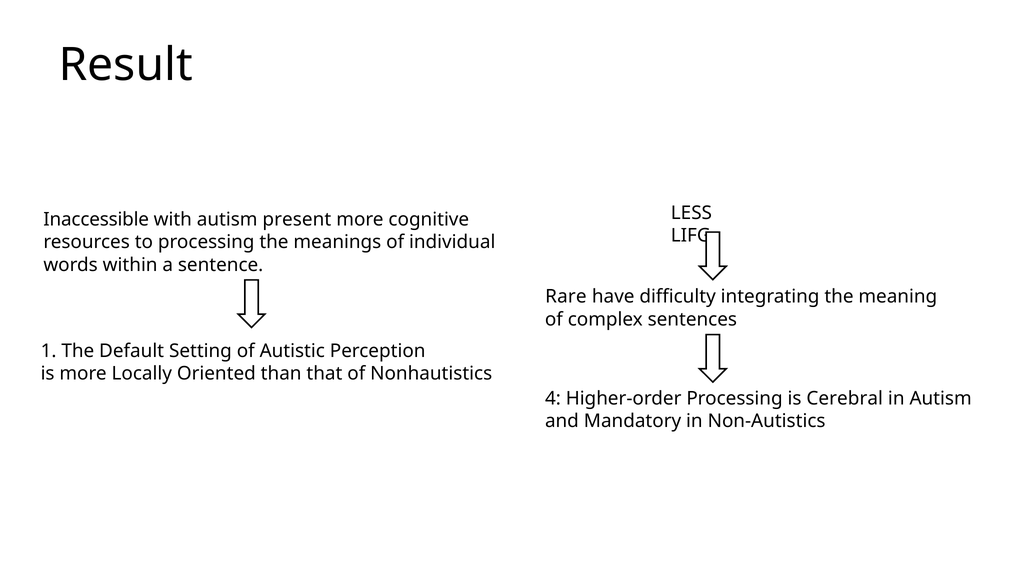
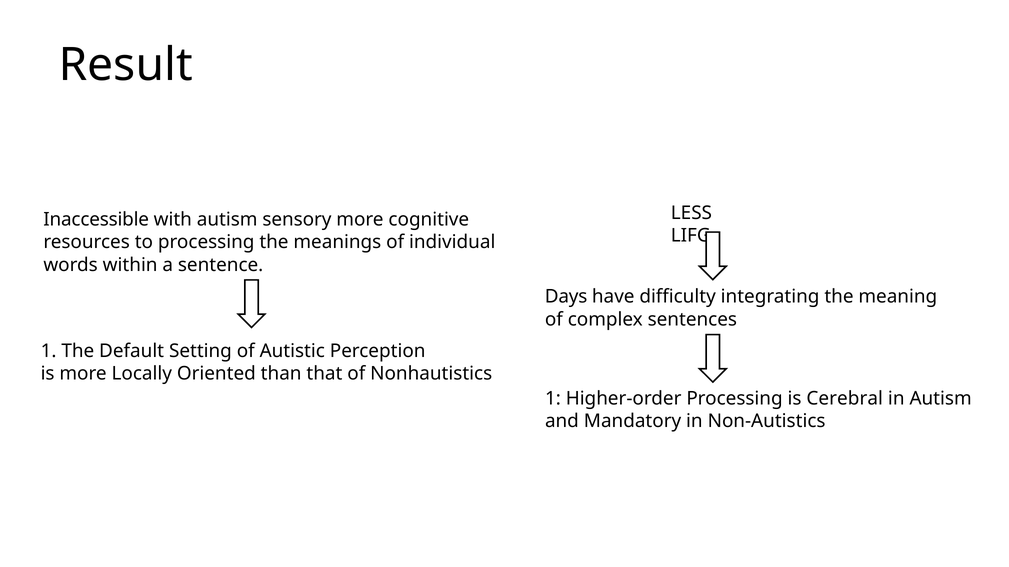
present: present -> sensory (297, 220)
Rare: Rare -> Days (566, 297)
4: 4 -> 1 (553, 399)
